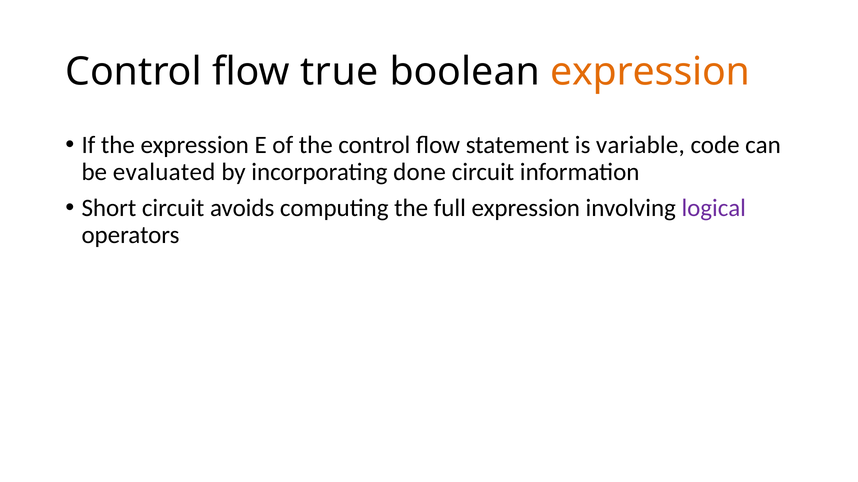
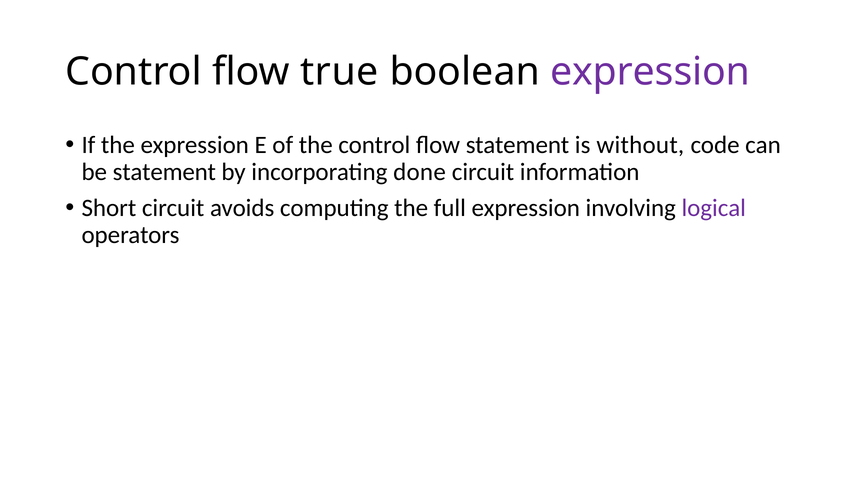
expression colour: orange -> purple (650, 72)
variable: variable -> without (640, 145)
be evaluated: evaluated -> statement (164, 172)
